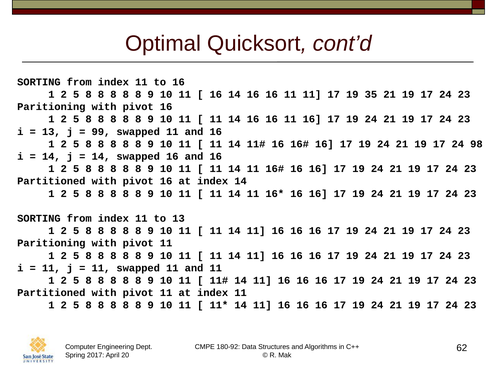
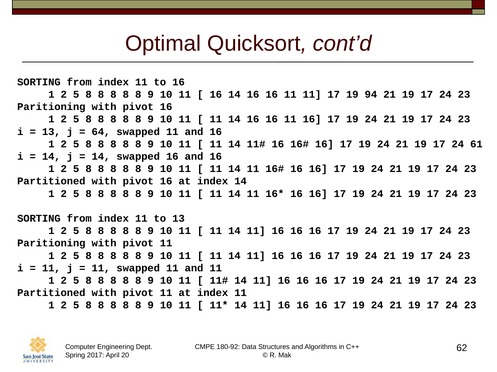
35: 35 -> 94 (371, 95)
99: 99 -> 64 (101, 132)
98: 98 -> 61 (476, 144)
